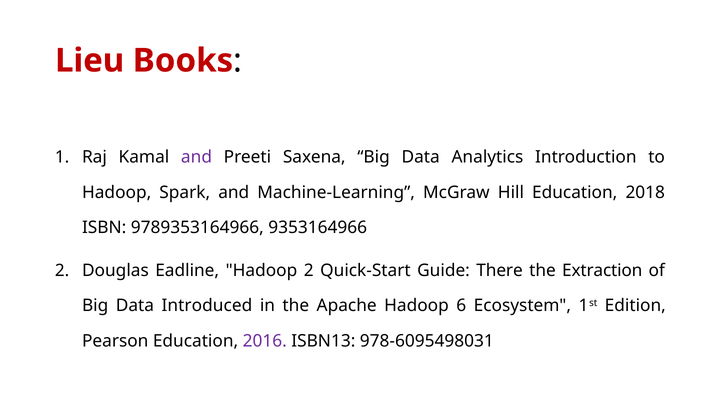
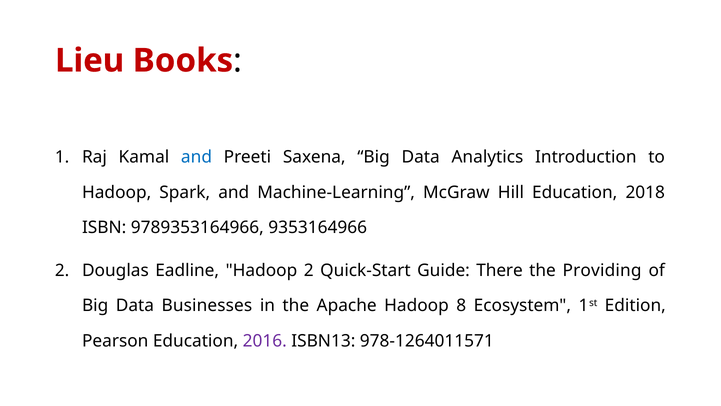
and colour: purple -> blue (196, 157)
Extraction: Extraction -> Providing (602, 270)
Introduced: Introduced -> Businesses (207, 305)
6: 6 -> 8 (461, 305)
978-6095498031: 978-6095498031 -> 978-1264011571 (427, 341)
